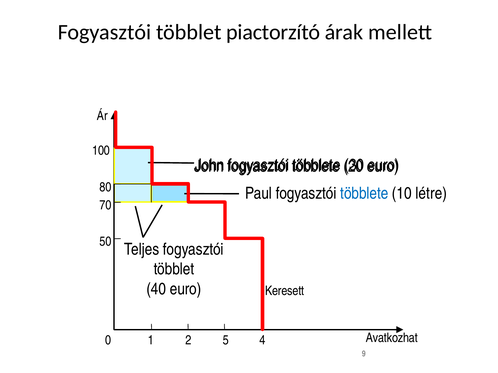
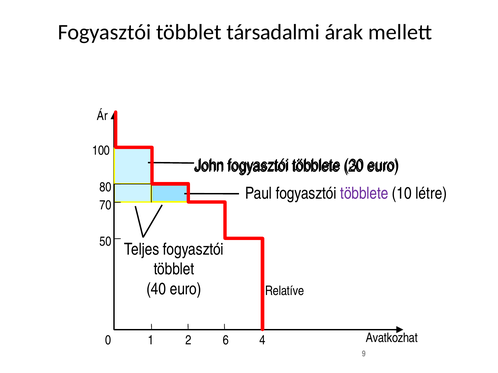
piactorzító: piactorzító -> társadalmi (273, 32)
többlete colour: blue -> purple (364, 194)
Keresett: Keresett -> Relatíve (285, 291)
5: 5 -> 6 (226, 341)
